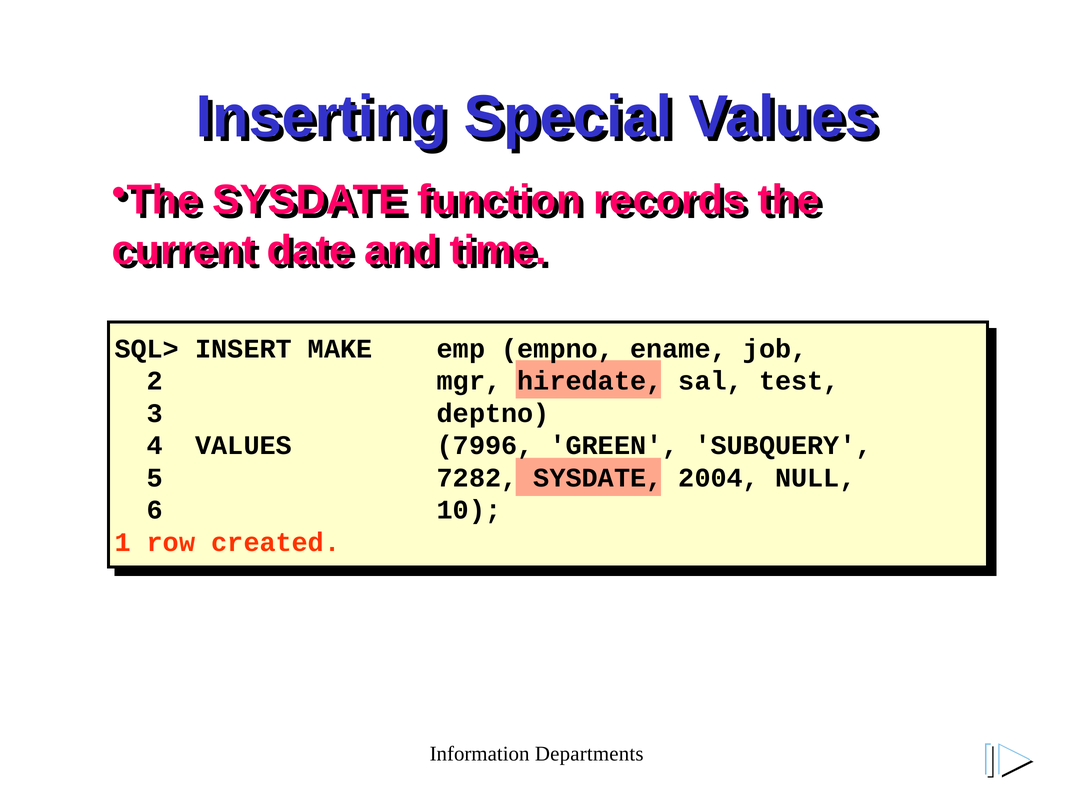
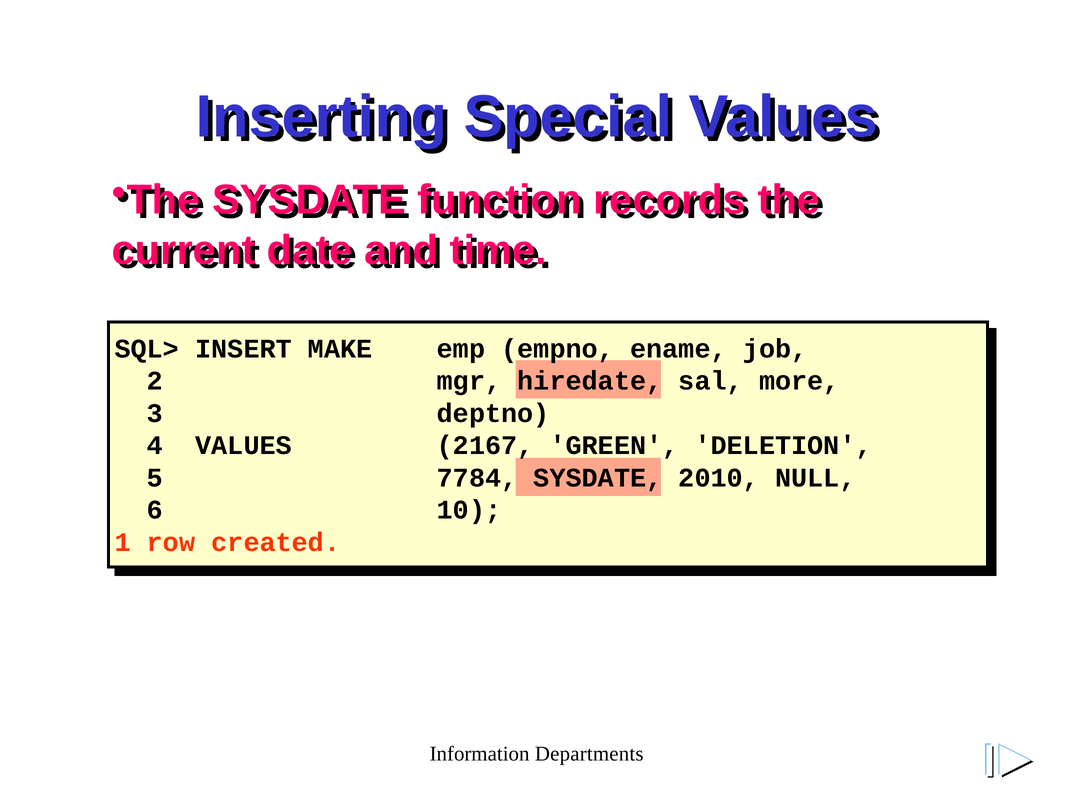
test: test -> more (799, 381)
7996: 7996 -> 2167 (485, 445)
SUBQUERY: SUBQUERY -> DELETION (783, 445)
7282: 7282 -> 7784 (477, 477)
2004: 2004 -> 2010 (719, 477)
